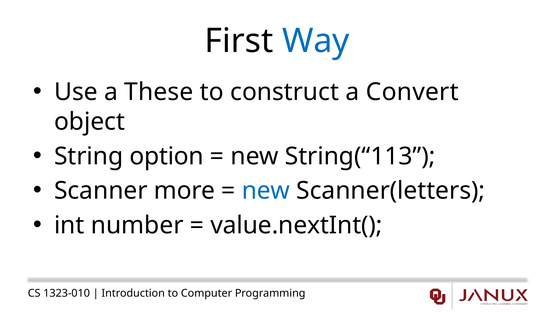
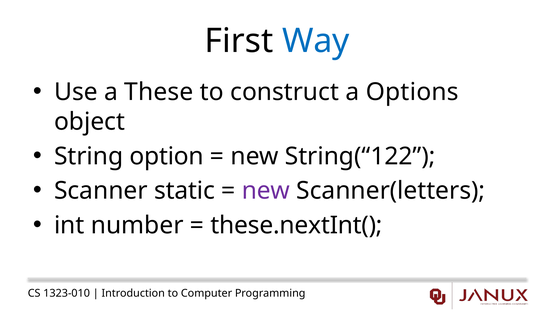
Convert: Convert -> Options (412, 92)
String(“113: String(“113 -> String(“122 (360, 156)
more: more -> static (185, 191)
new colour: blue -> purple (266, 191)
value.nextInt(: value.nextInt( -> these.nextInt( (296, 225)
